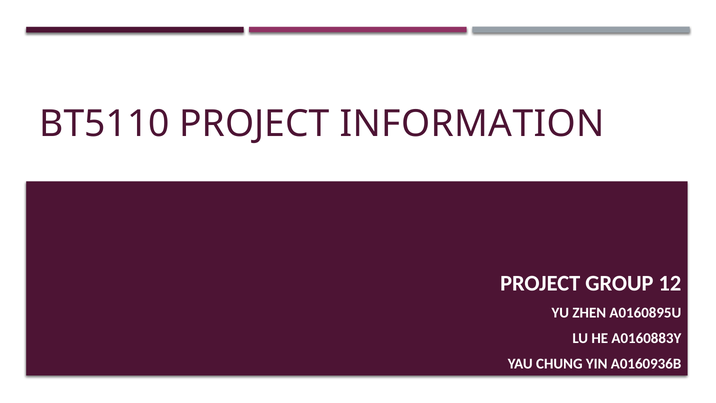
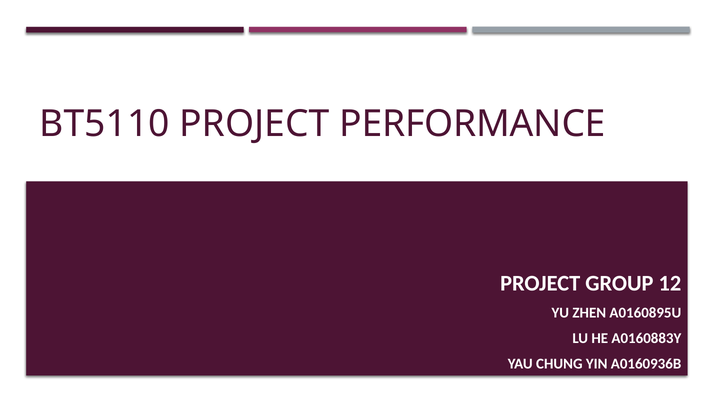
INFORMATION: INFORMATION -> PERFORMANCE (472, 124)
